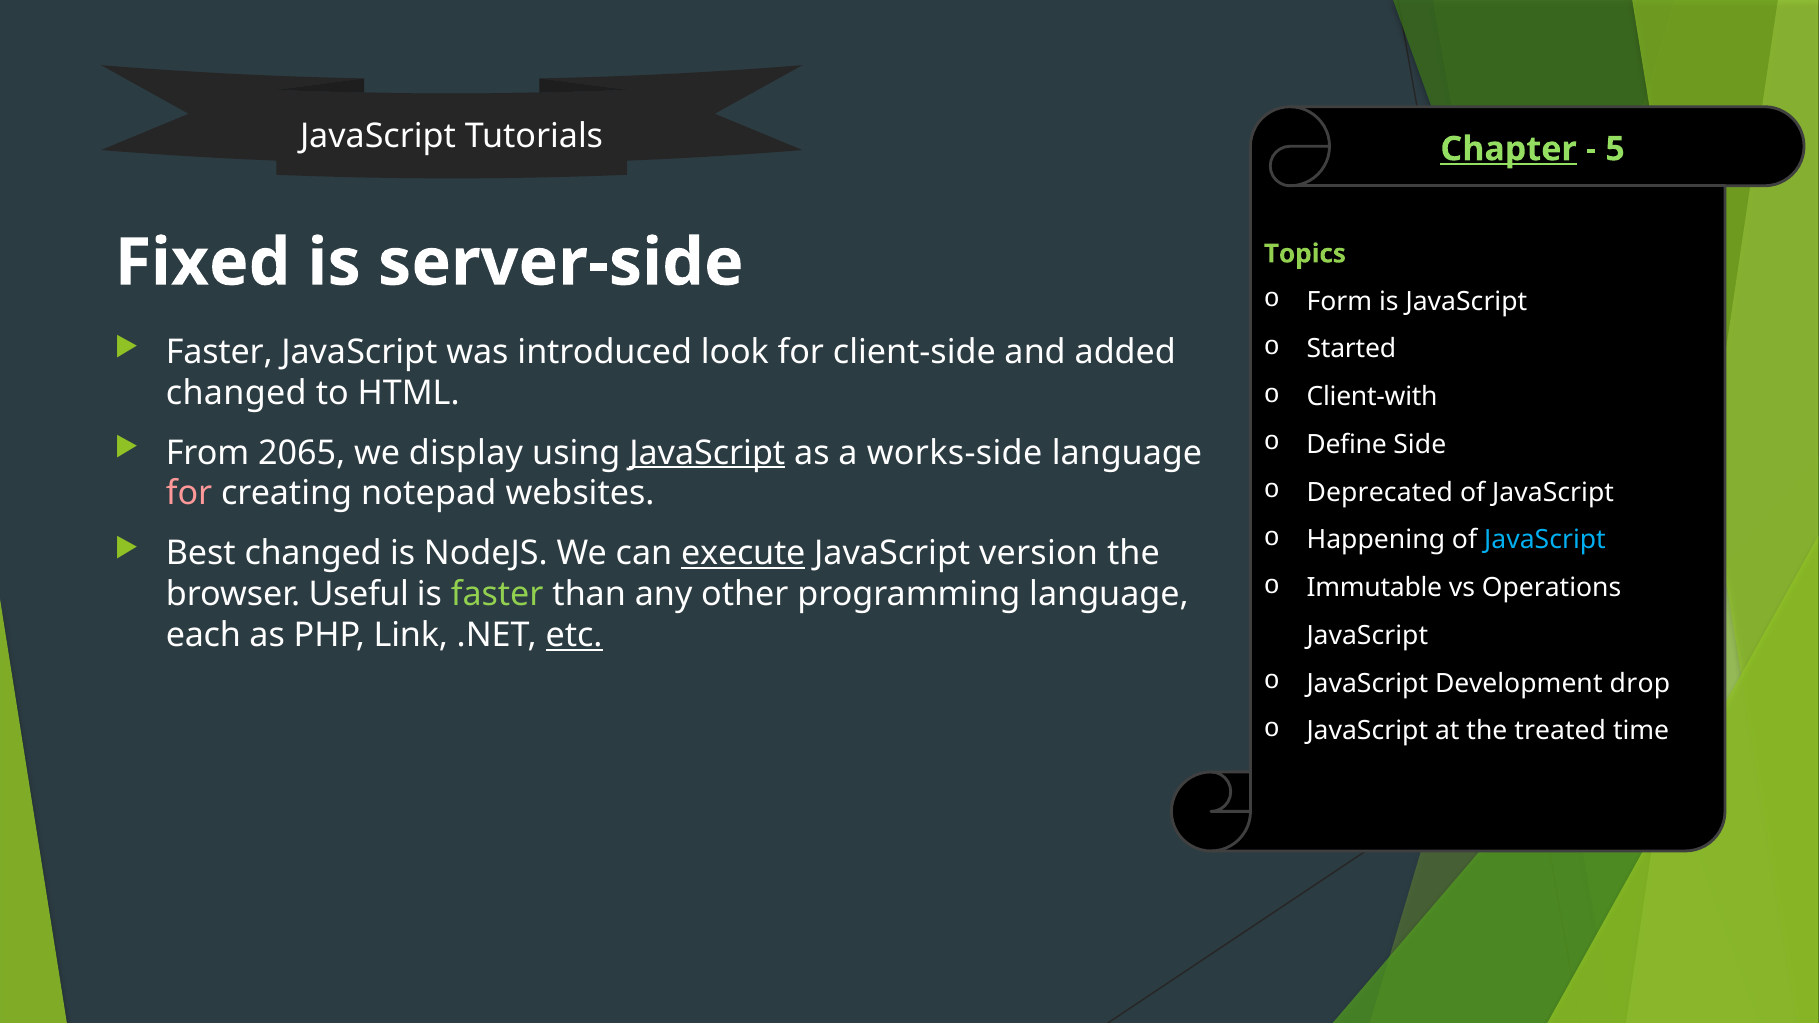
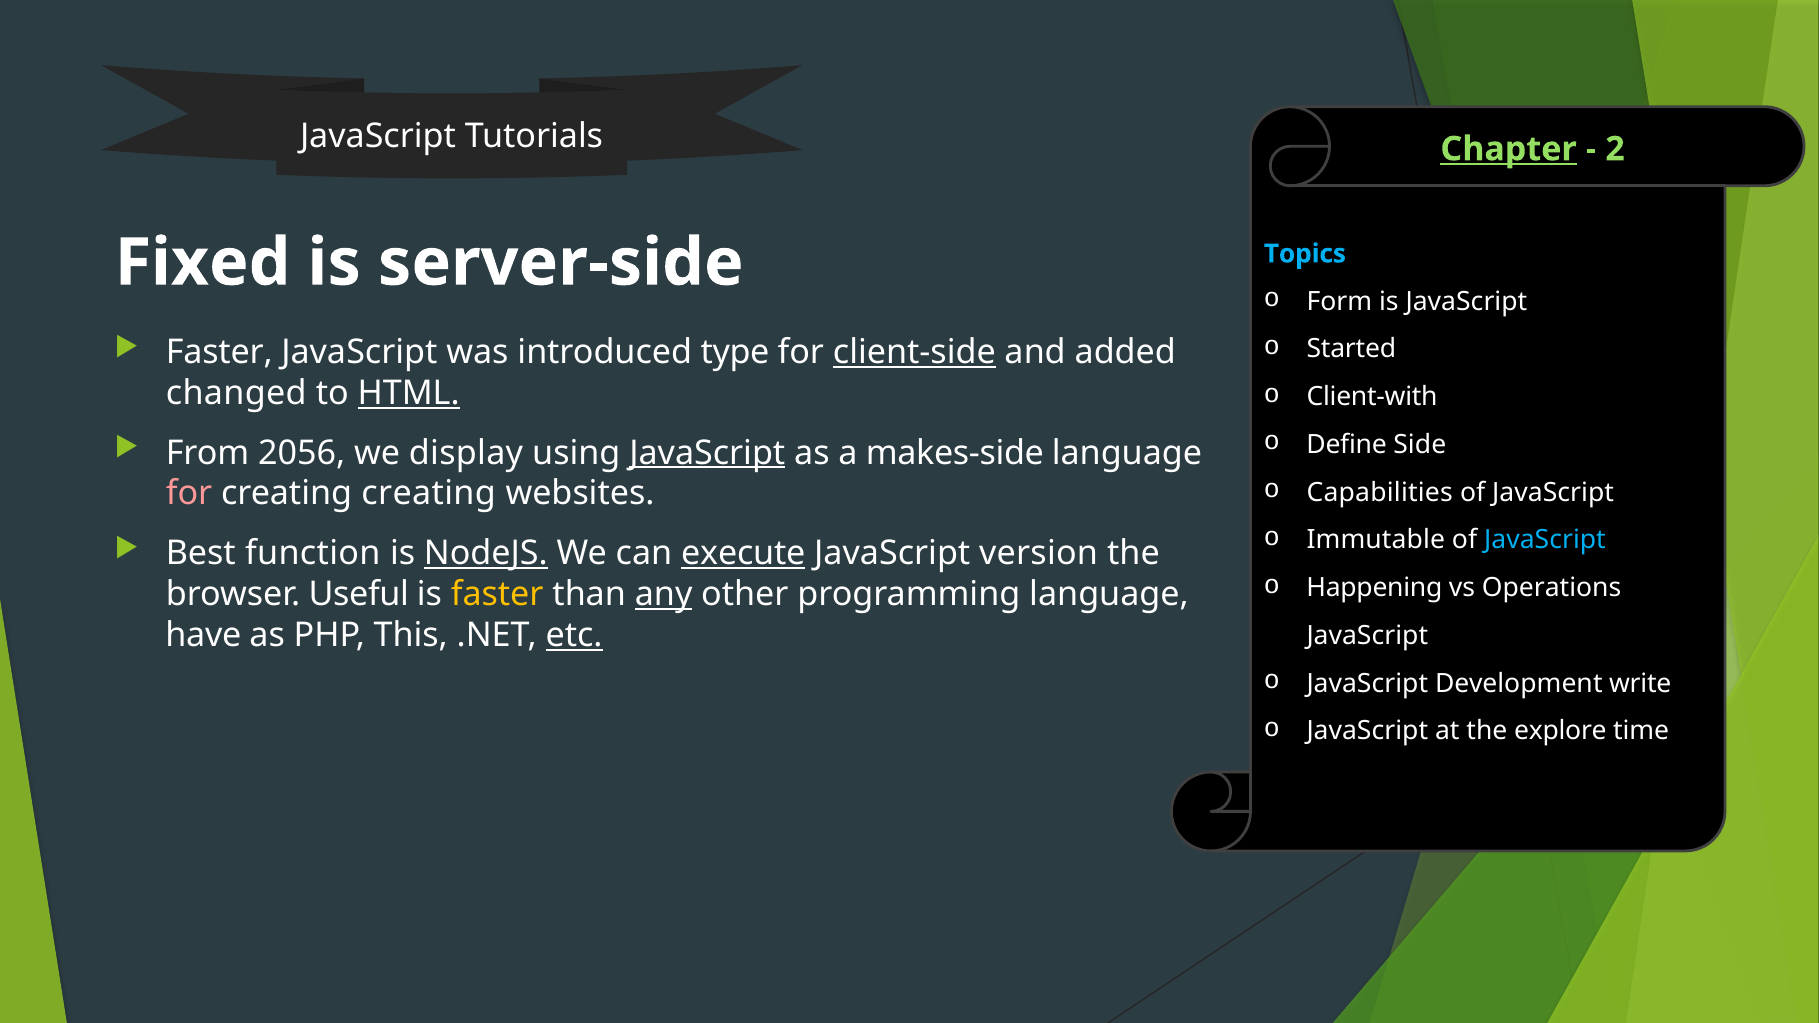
5: 5 -> 2 (1615, 149)
Topics colour: light green -> light blue (1305, 254)
look: look -> type (735, 352)
client-side underline: none -> present (914, 352)
HTML underline: none -> present (409, 393)
2065: 2065 -> 2056 (302, 453)
works-side: works-side -> makes-side (955, 453)
Deprecated: Deprecated -> Capabilities (1380, 493)
creating notepad: notepad -> creating (429, 494)
Happening: Happening -> Immutable (1376, 540)
Best changed: changed -> function (313, 554)
NodeJS underline: none -> present (486, 554)
Immutable: Immutable -> Happening (1374, 588)
faster colour: light green -> yellow (497, 595)
any underline: none -> present (664, 595)
each: each -> have (203, 636)
Link: Link -> This (411, 636)
drop: drop -> write (1640, 684)
treated: treated -> explore (1560, 731)
